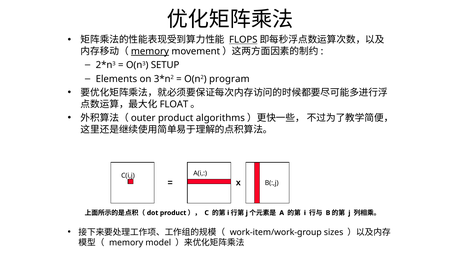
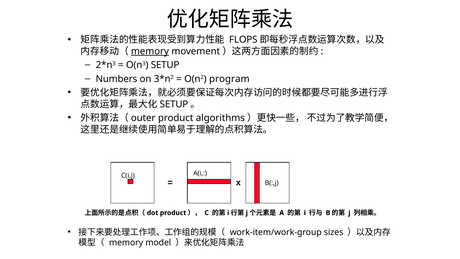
FLOPS underline: present -> none (243, 40)
Elements: Elements -> Numbers (116, 79)
FLOAT: FLOAT -> SETUP (174, 104)
